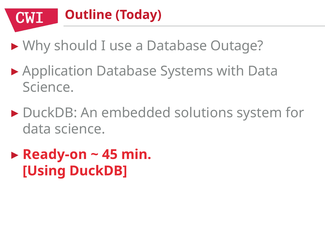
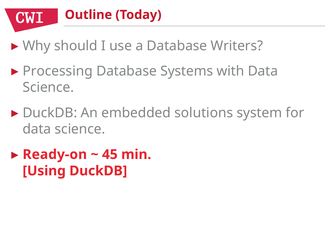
Outage: Outage -> Writers (237, 46)
Application: Application -> Processing (58, 71)
